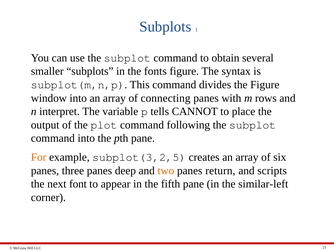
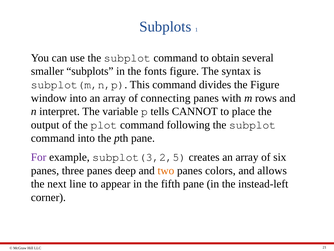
For colour: orange -> purple (39, 157)
return: return -> colors (220, 170)
scripts: scripts -> allows (272, 170)
font: font -> line (78, 184)
similar-left: similar-left -> instead-left (263, 184)
